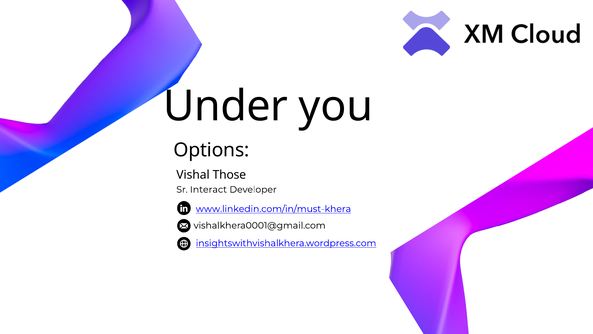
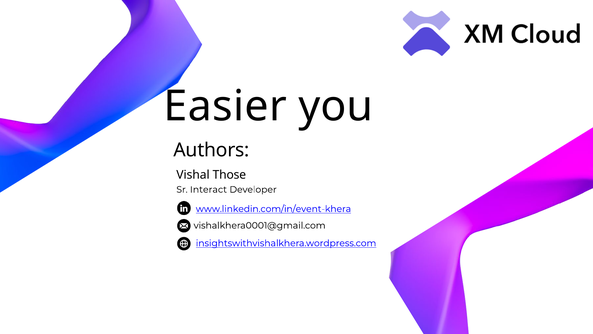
Under: Under -> Easier (225, 106)
Options: Options -> Authors (211, 150)
www.linkedin.com/in/must-khera: www.linkedin.com/in/must-khera -> www.linkedin.com/in/event-khera (273, 209)
